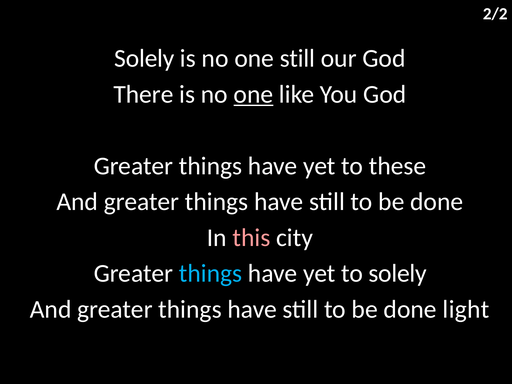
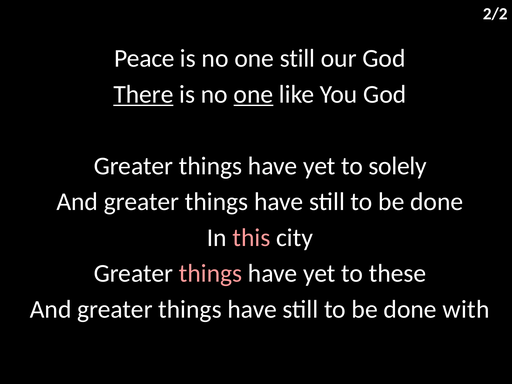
Solely: Solely -> Peace (144, 58)
There underline: none -> present (143, 94)
these: these -> solely (398, 166)
things colour: light blue -> pink (211, 274)
to solely: solely -> these (398, 274)
light: light -> with (466, 309)
